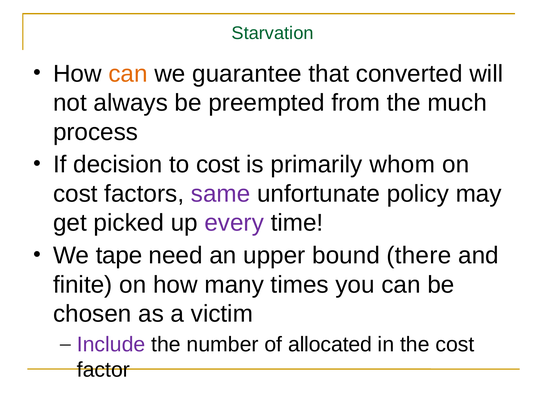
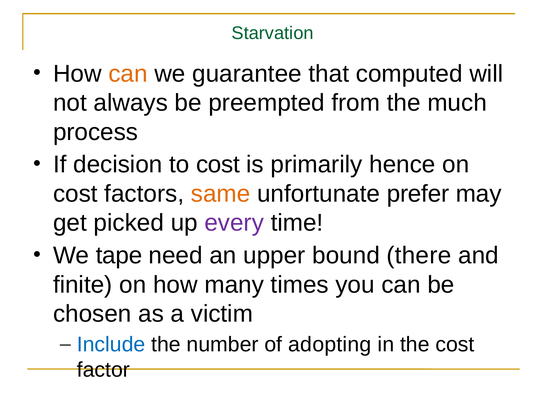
converted: converted -> computed (409, 74)
whom: whom -> hence (402, 165)
same colour: purple -> orange (221, 194)
policy: policy -> prefer (418, 194)
Include colour: purple -> blue (111, 345)
allocated: allocated -> adopting (330, 345)
